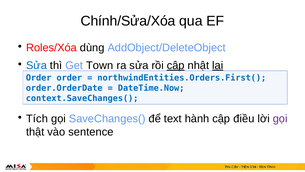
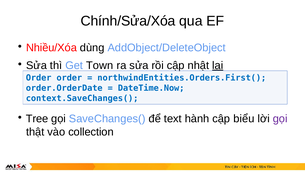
Roles/Xóa: Roles/Xóa -> Nhiều/Xóa (51, 48)
Sửa colour: blue -> black (36, 65)
cập underline: present -> none (176, 65)
Tích: Tích -> Tree (37, 118)
điều: điều -> biểu (244, 118)
sentence: sentence -> collection (91, 132)
